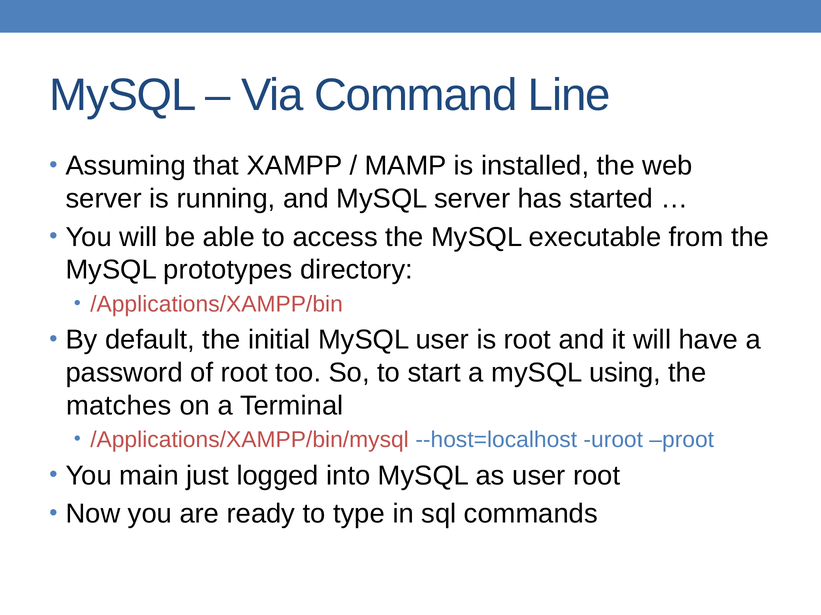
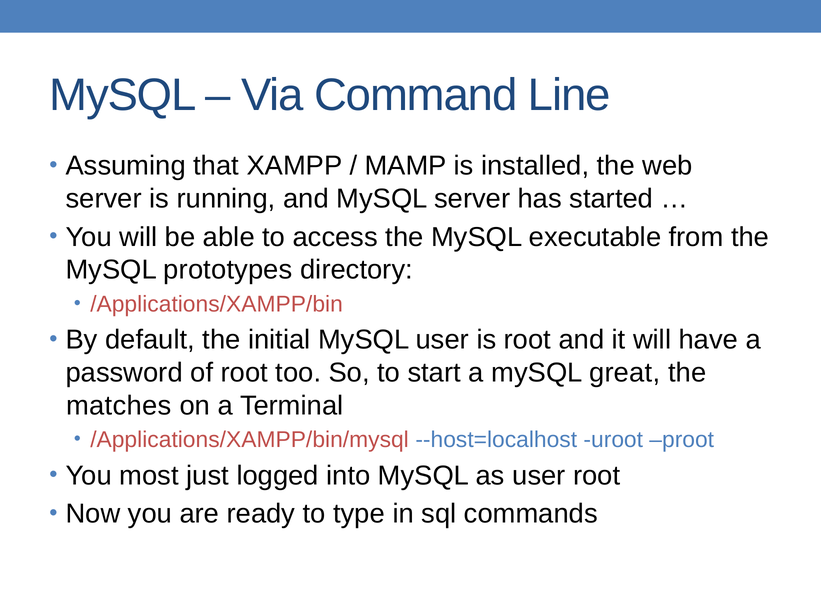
using: using -> great (625, 373)
main: main -> most (149, 476)
